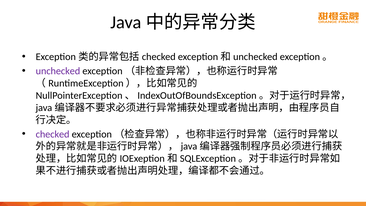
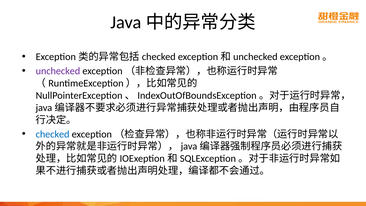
checked colour: purple -> blue (53, 134)
